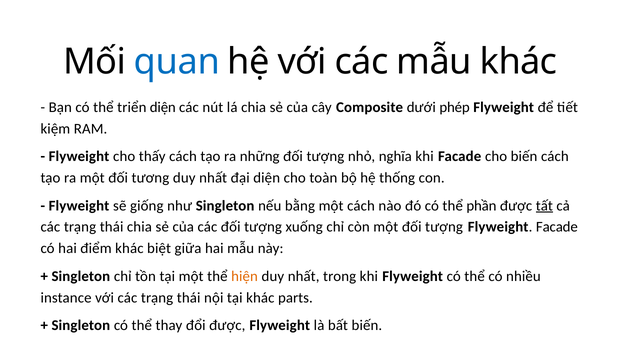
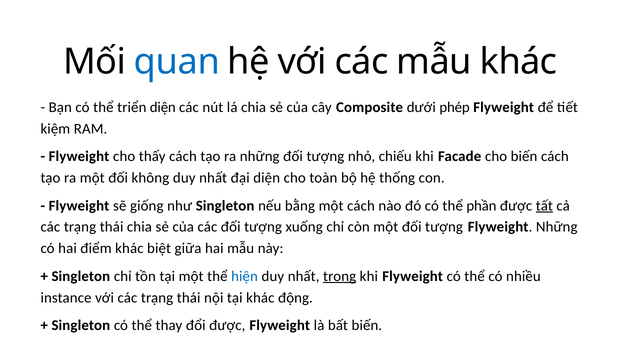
nghĩa: nghĩa -> chiếu (395, 156)
tương: tương -> không (150, 178)
Flyweight Facade: Facade -> Những (557, 227)
hiện colour: orange -> blue (245, 276)
trong underline: none -> present (340, 276)
parts: parts -> động (295, 297)
